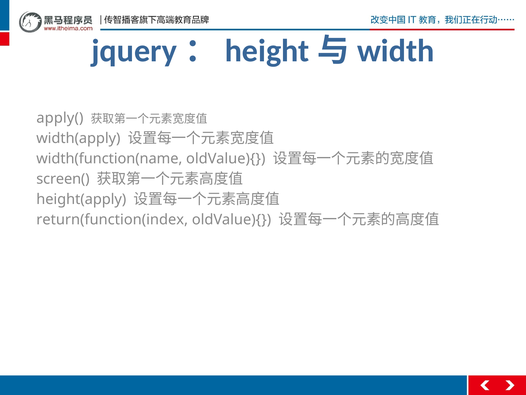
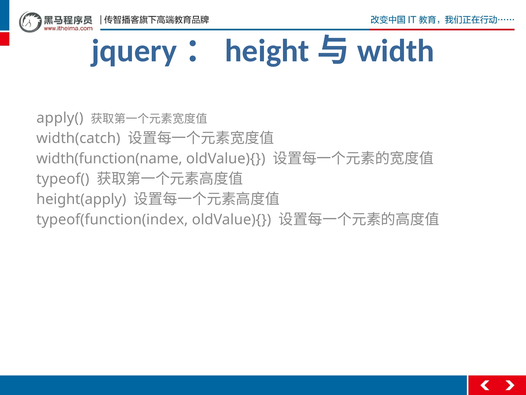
width(apply: width(apply -> width(catch (78, 138)
screen(: screen( -> typeof( (63, 179)
return(function(index: return(function(index -> typeof(function(index (112, 219)
